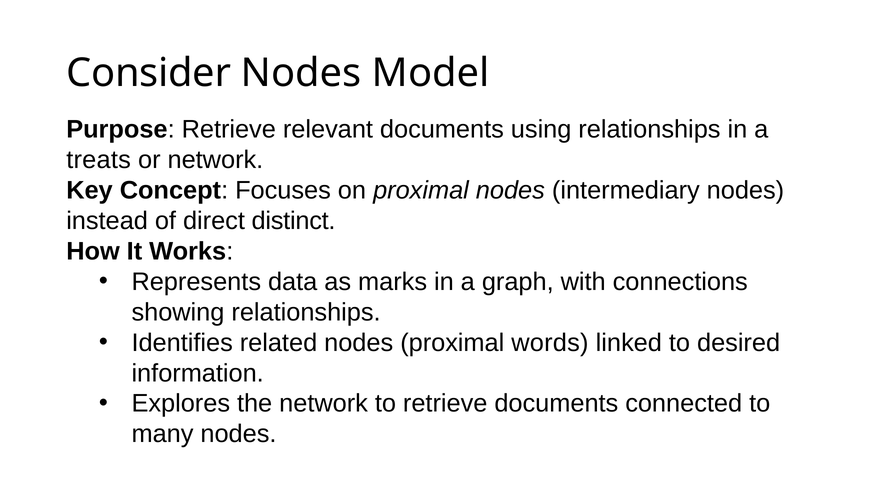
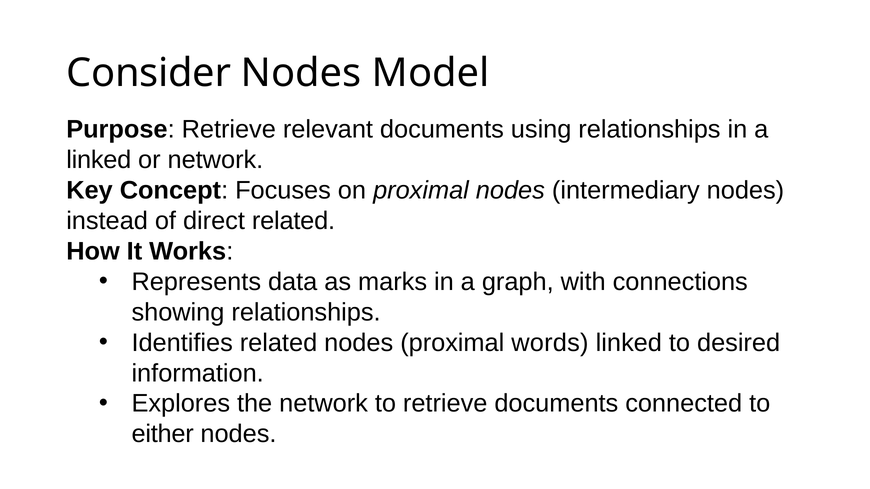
treats: treats -> linked (99, 160)
direct distinct: distinct -> related (294, 221)
many: many -> either (163, 434)
